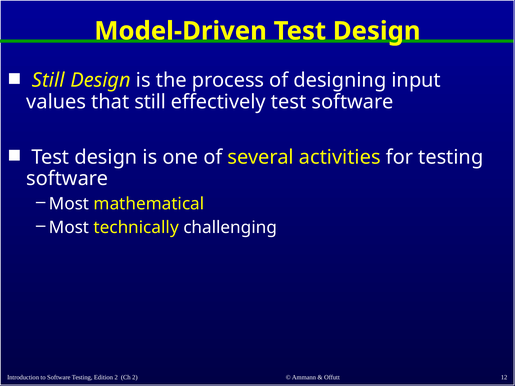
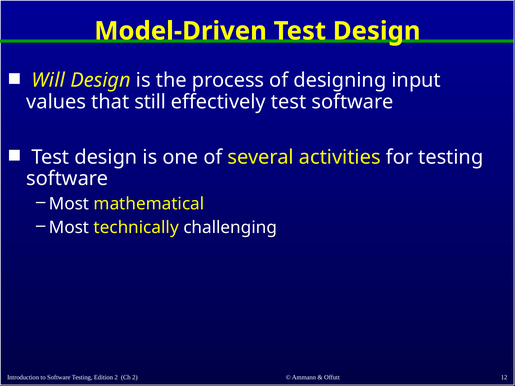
Still: Still -> Will (48, 80)
